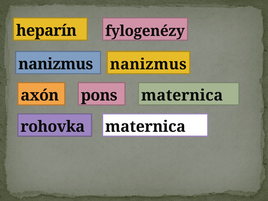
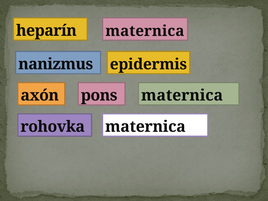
fylogenézy: fylogenézy -> maternica (145, 31)
nanizmus nanizmus: nanizmus -> epidermis (148, 64)
